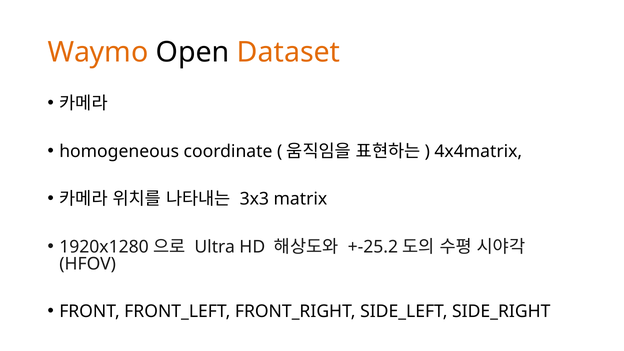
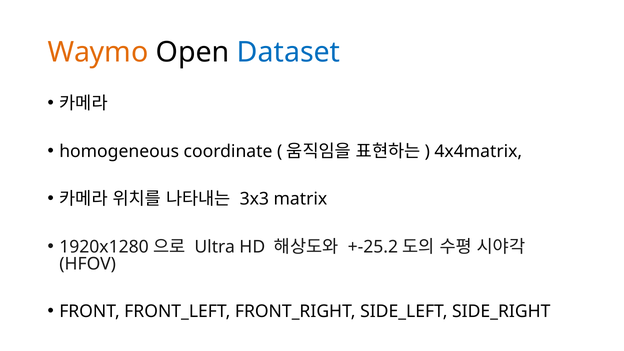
Dataset colour: orange -> blue (289, 52)
